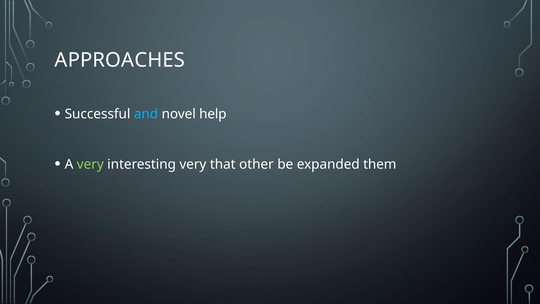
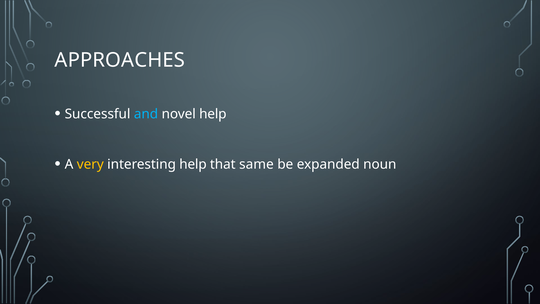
very colour: light green -> yellow (90, 164)
interesting very: very -> help (193, 164)
other: other -> same (256, 164)
them: them -> noun (380, 164)
